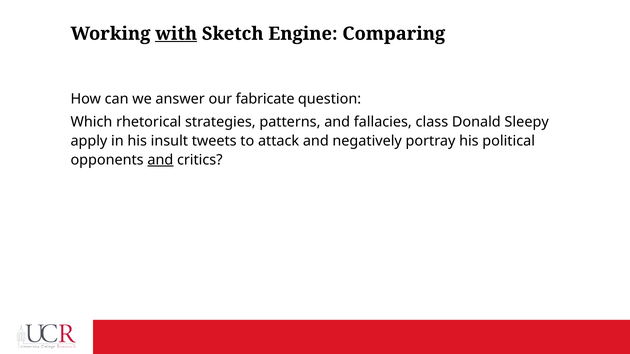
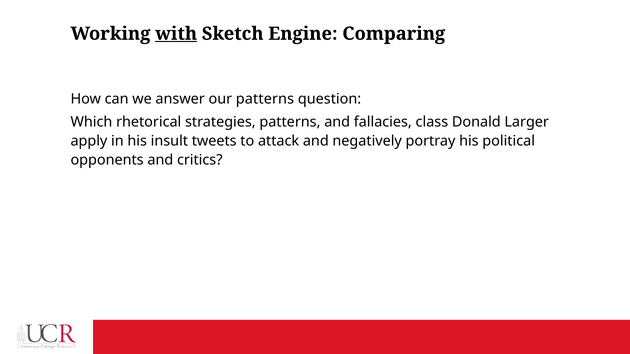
our fabricate: fabricate -> patterns (265, 99)
Sleepy: Sleepy -> Larger (527, 122)
and underline: present -> none (160, 160)
